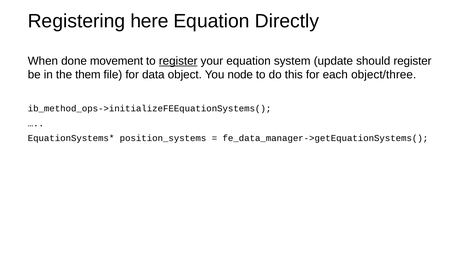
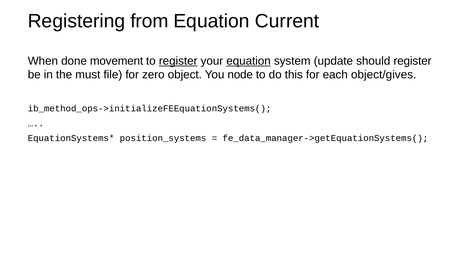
here: here -> from (149, 21)
Directly: Directly -> Current (287, 21)
equation underline: none -> present (249, 61)
them: them -> must (88, 75)
data: data -> zero (153, 75)
object/three: object/three -> object/gives (384, 75)
